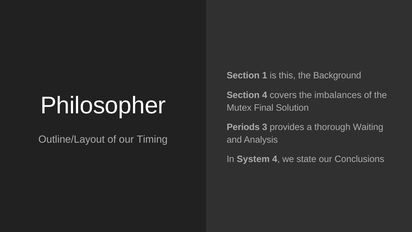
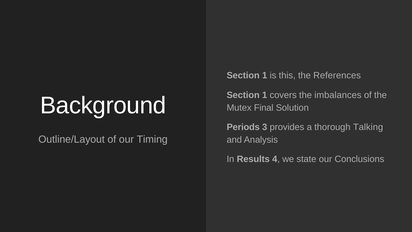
Background: Background -> References (337, 76)
4: 4 -> 1 (265, 95)
Philosopher: Philosopher -> Background (103, 105)
Waiting: Waiting -> Talking (368, 127)
System: System -> Results (253, 159)
